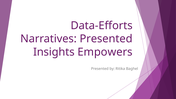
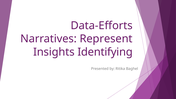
Narratives Presented: Presented -> Represent (106, 39)
Empowers: Empowers -> Identifying (105, 52)
